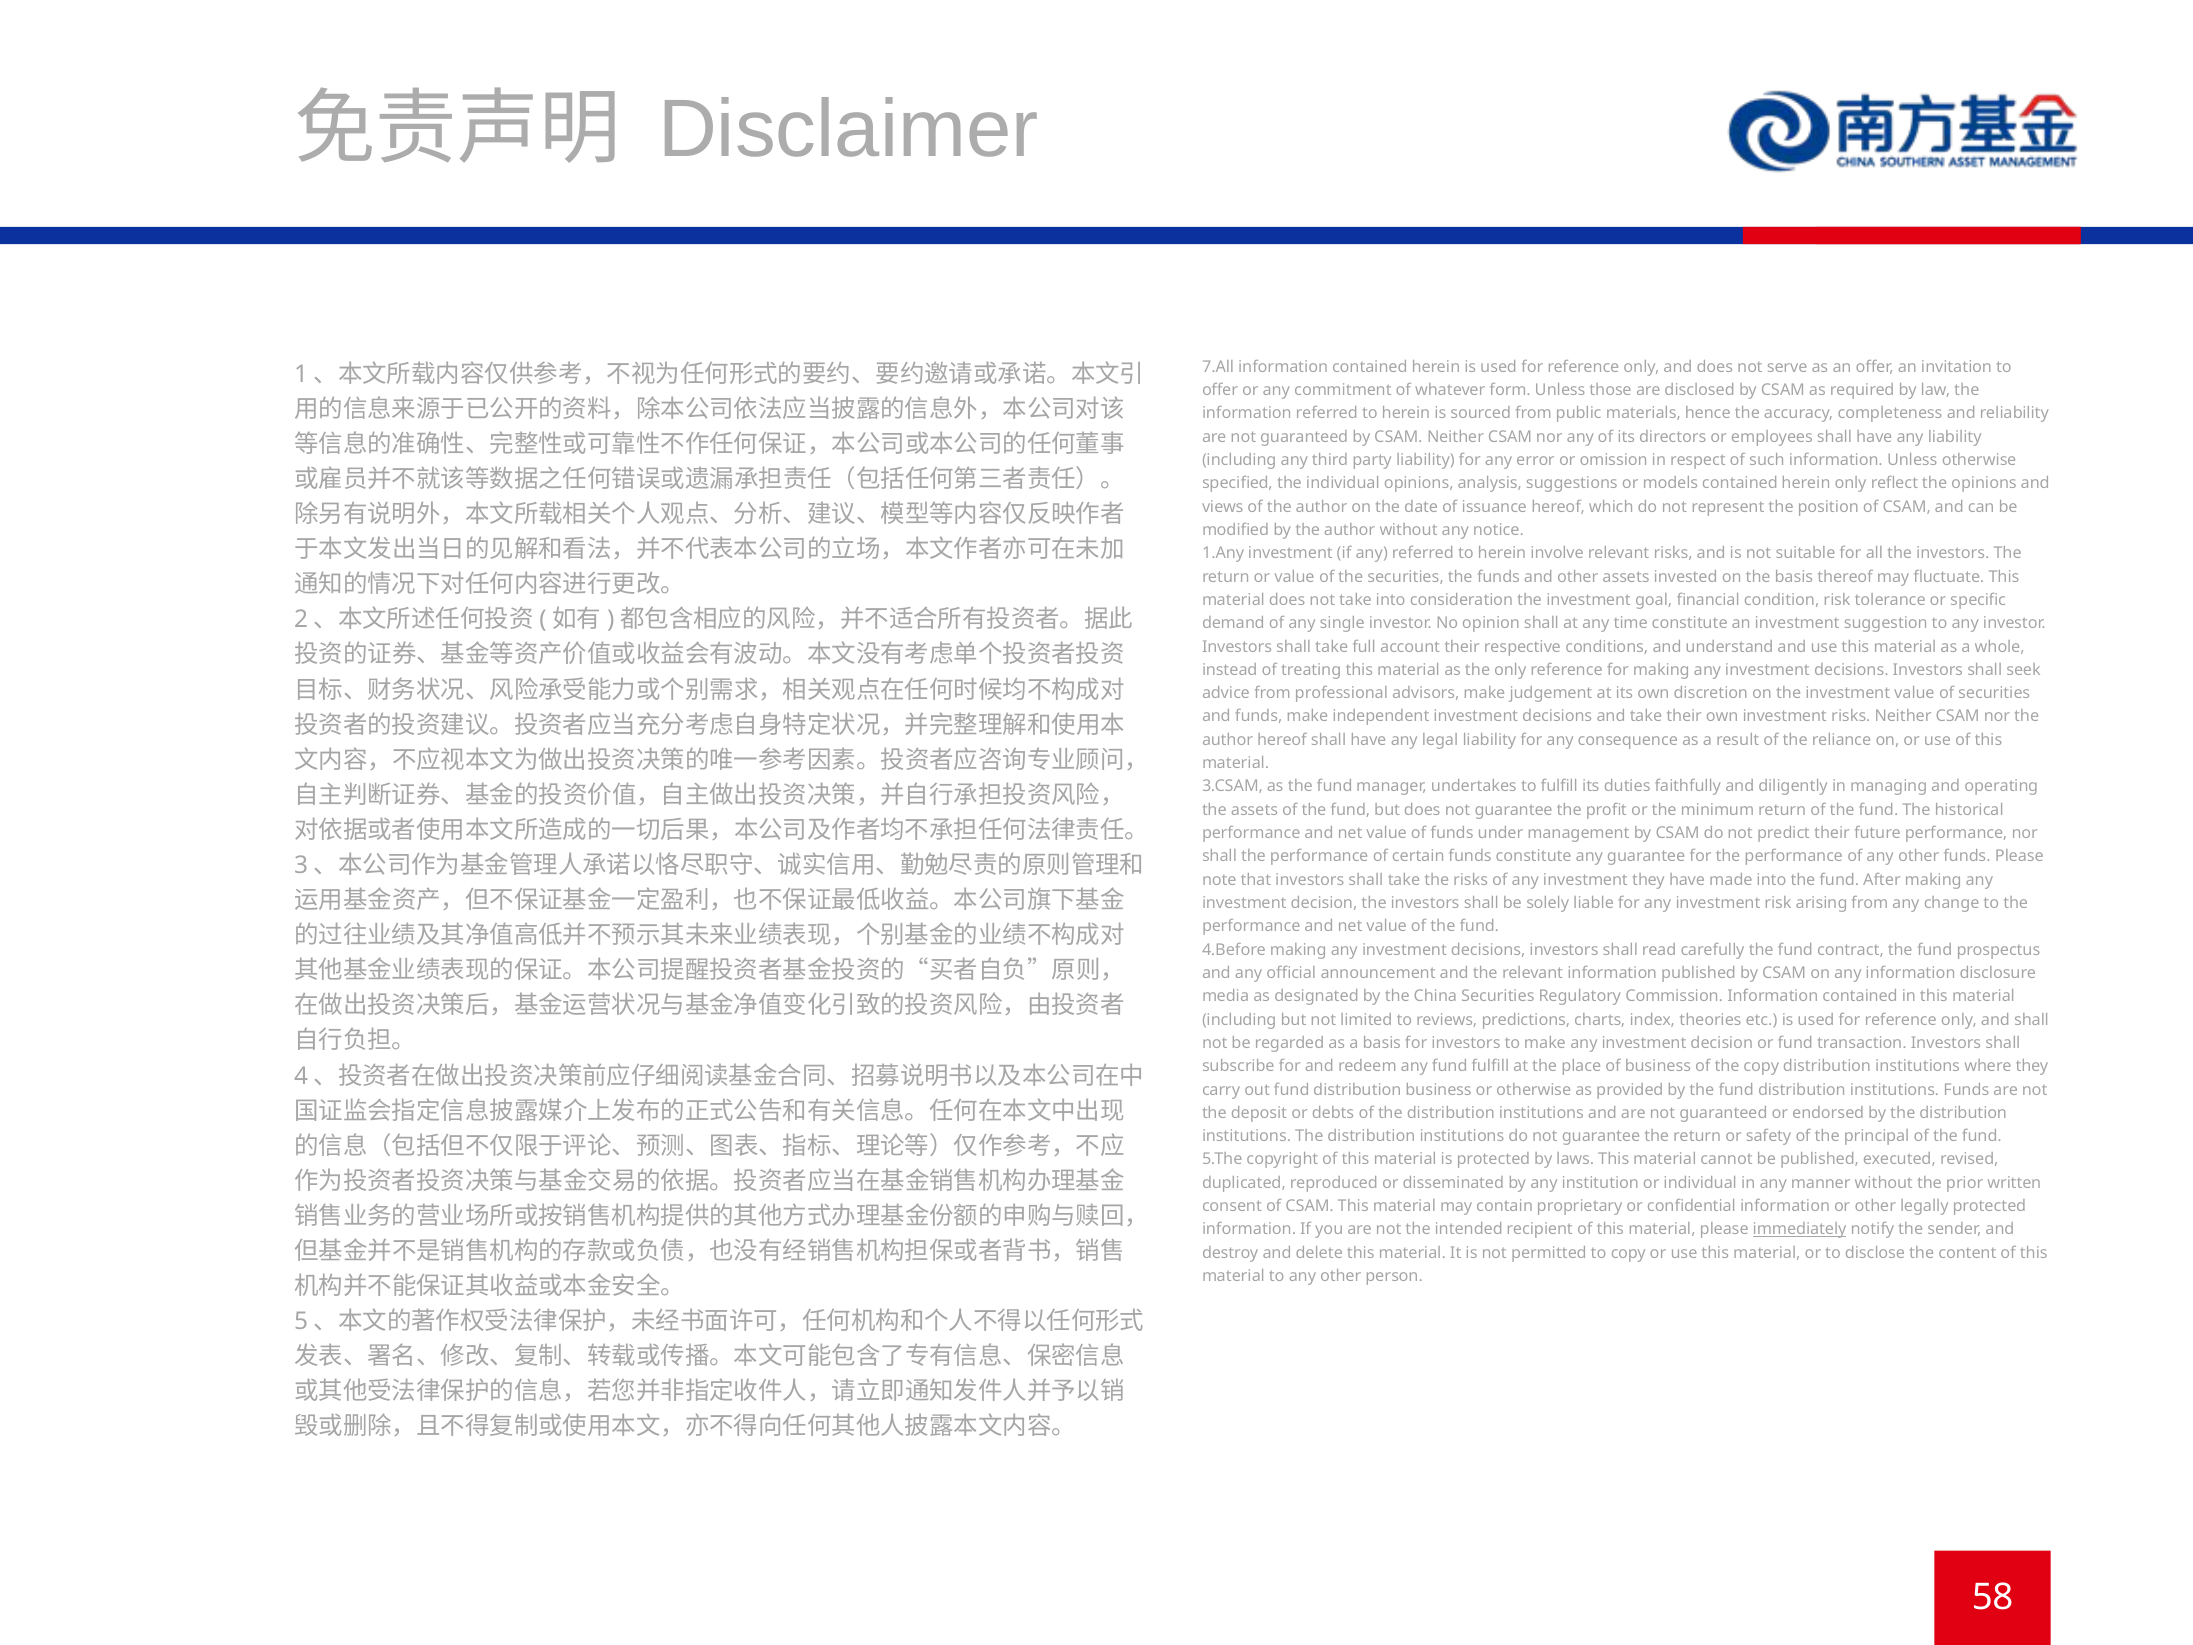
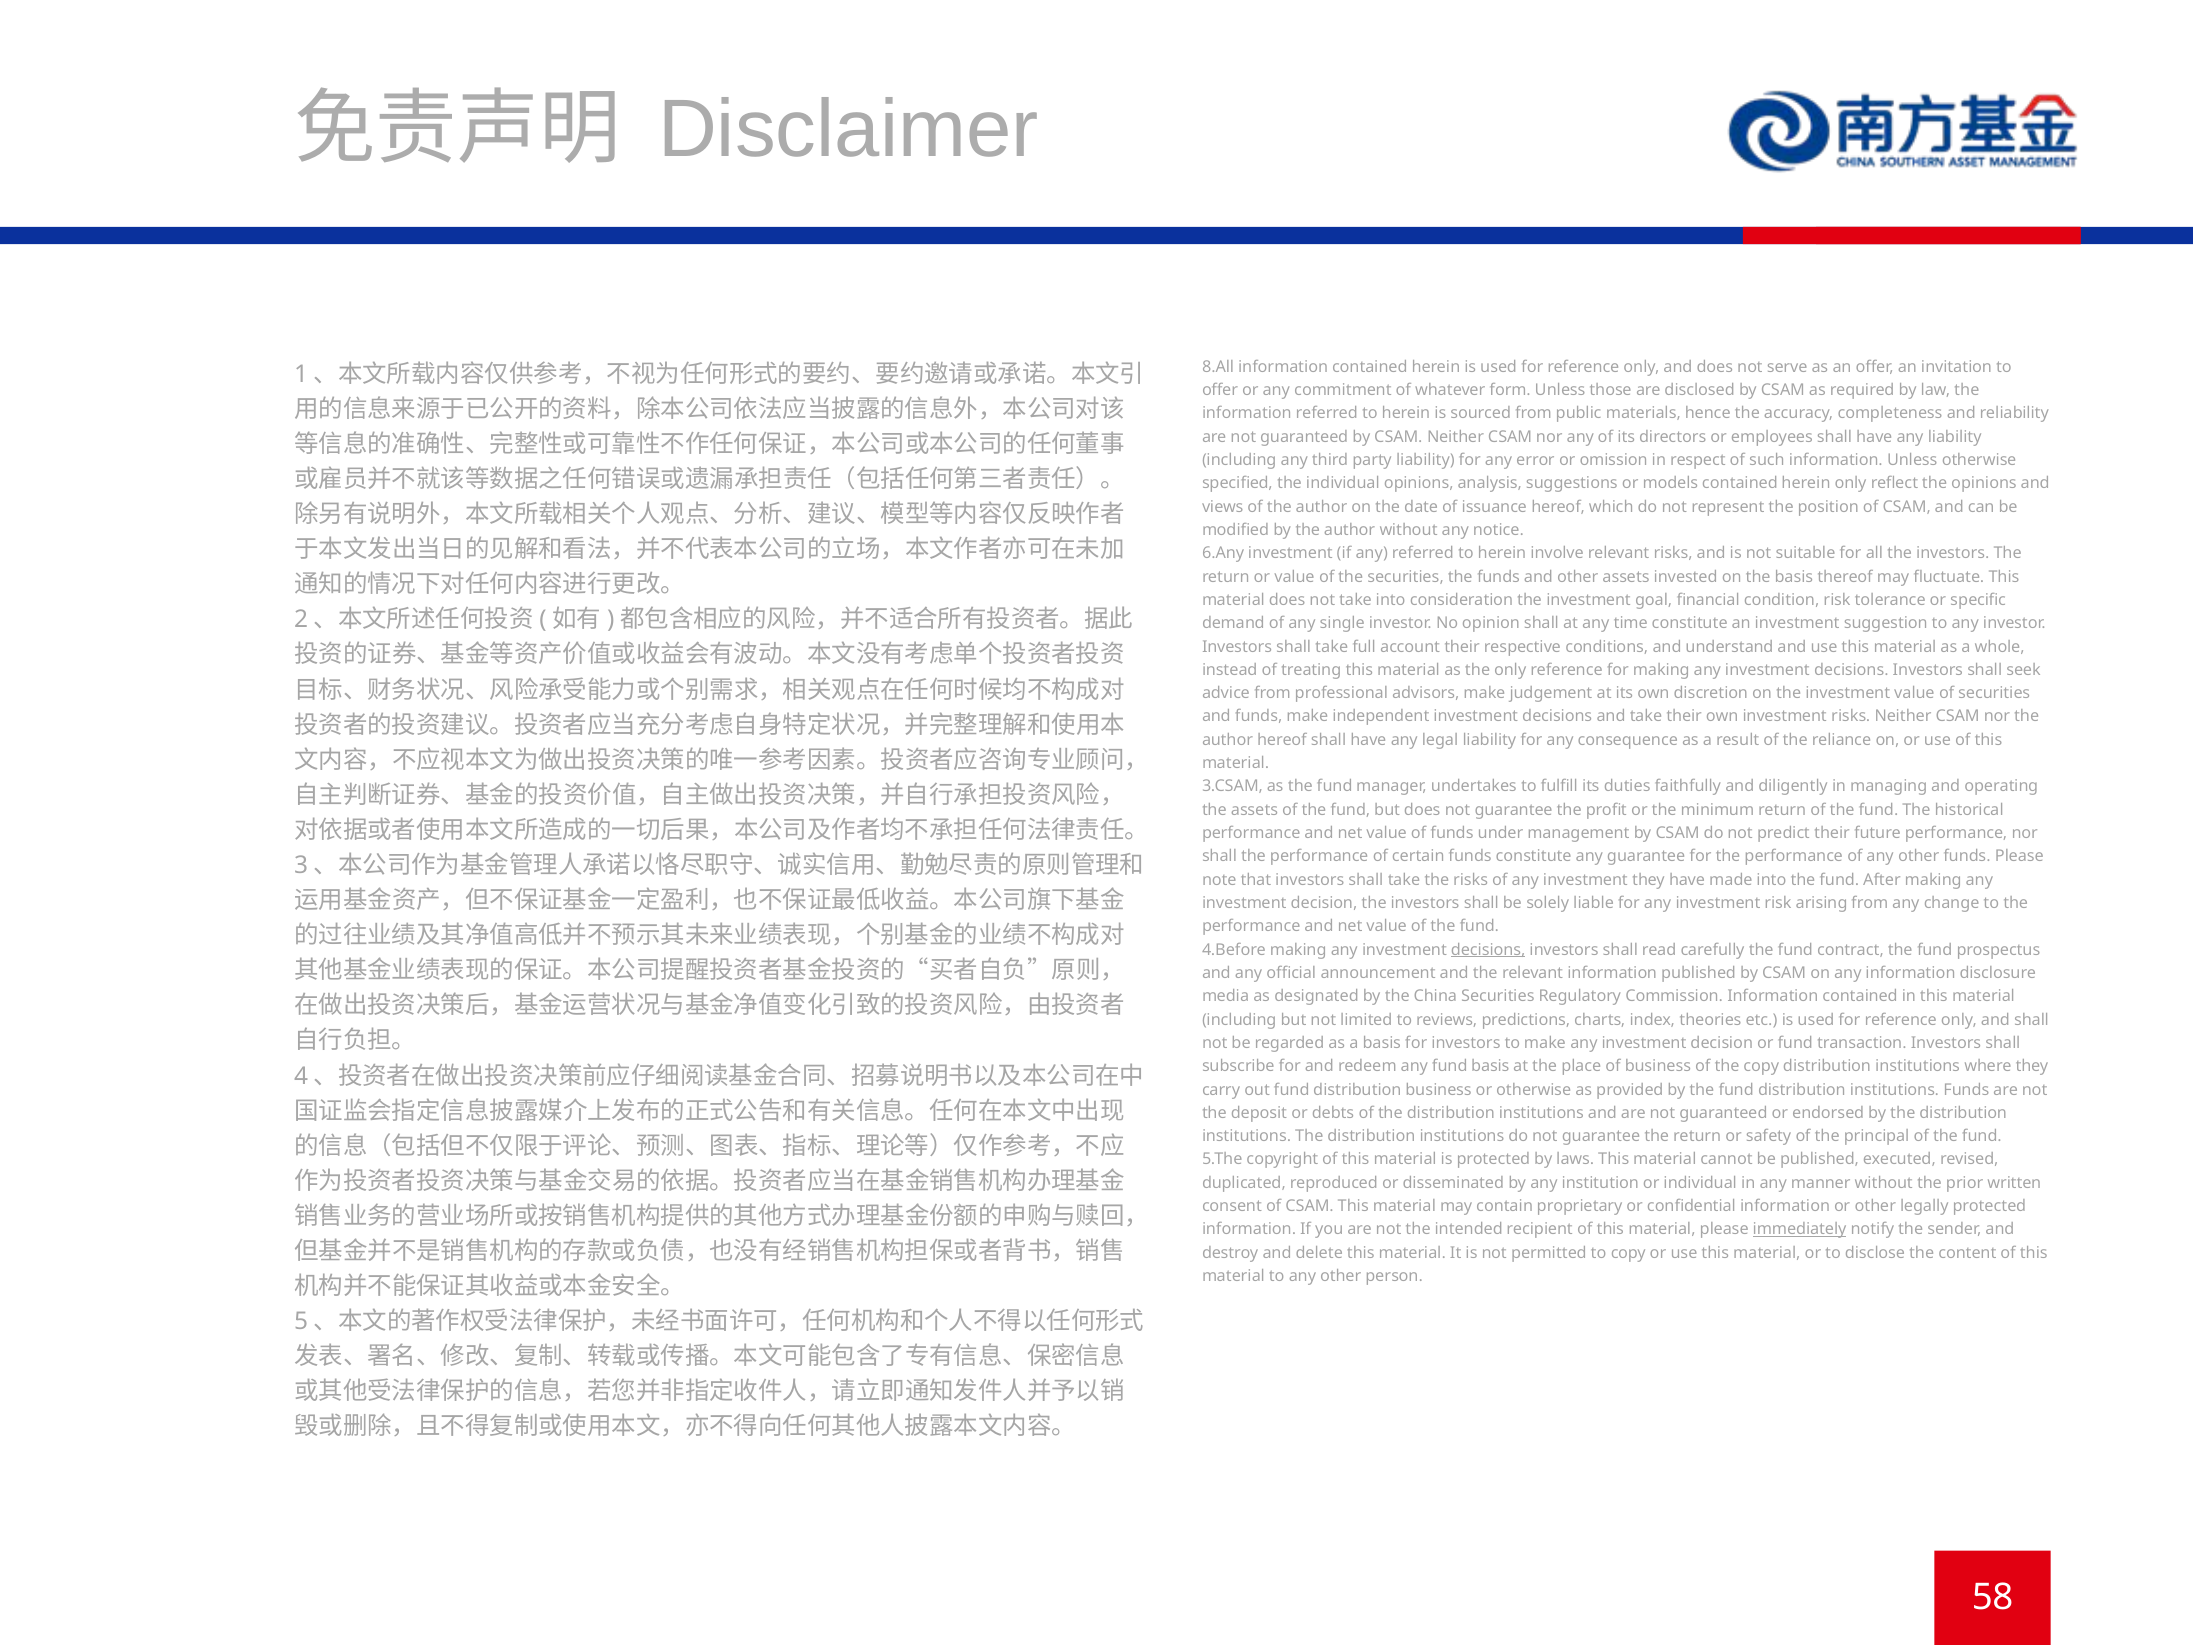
7.All: 7.All -> 8.All (1218, 367)
1.Any: 1.Any -> 6.Any (1223, 553)
decisions underline: none -> present (1488, 950)
fund fulfill: fulfill -> basis (1490, 1066)
